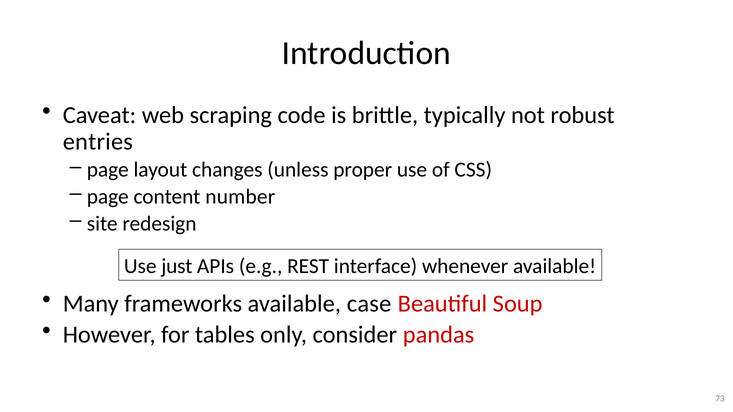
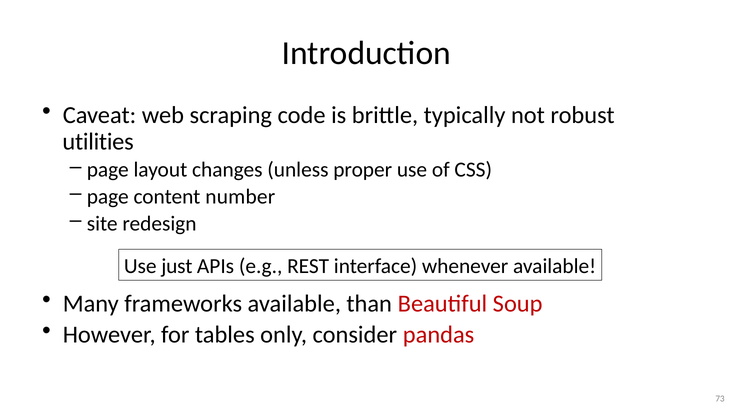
entries: entries -> utilities (98, 142)
case: case -> than (369, 304)
